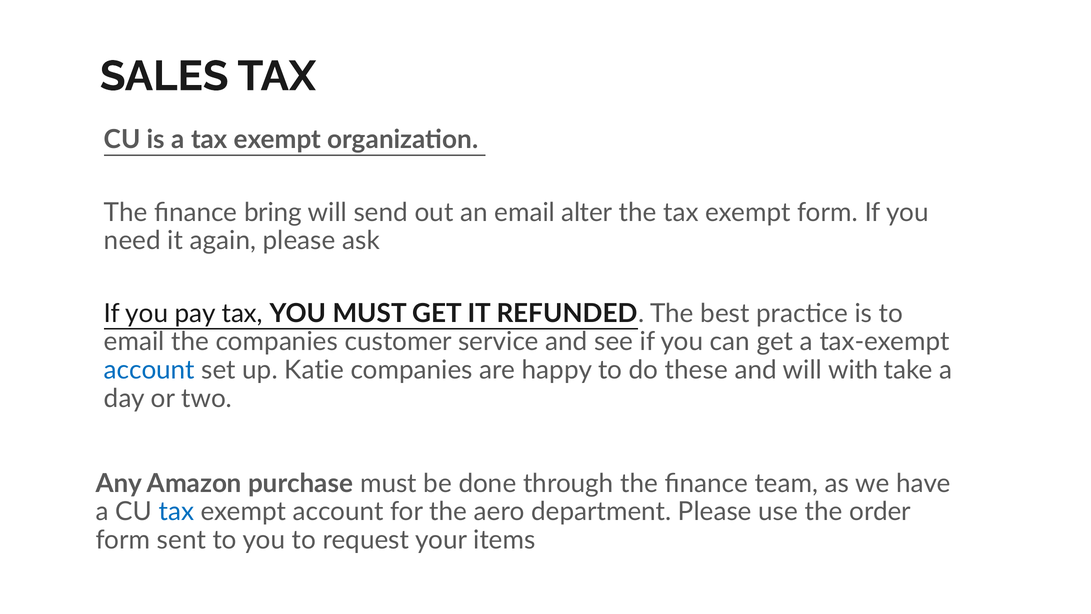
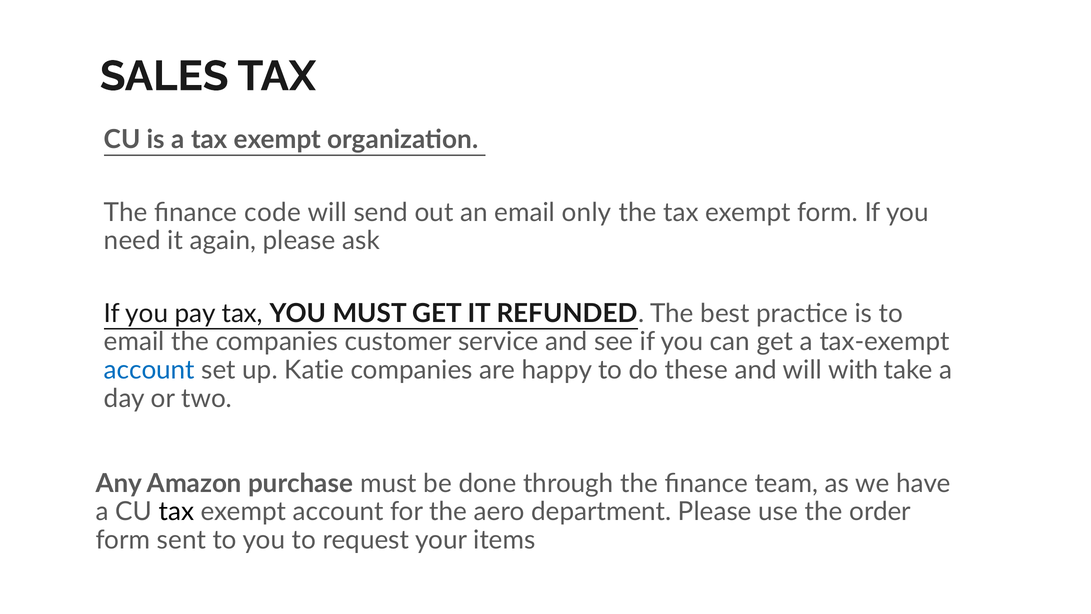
bring: bring -> code (273, 212)
alter: alter -> only (586, 212)
tax colour: blue -> black (176, 511)
